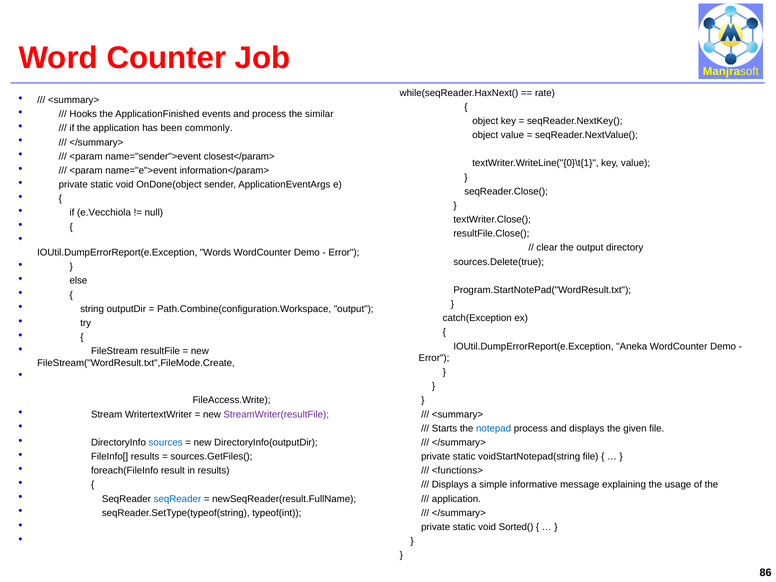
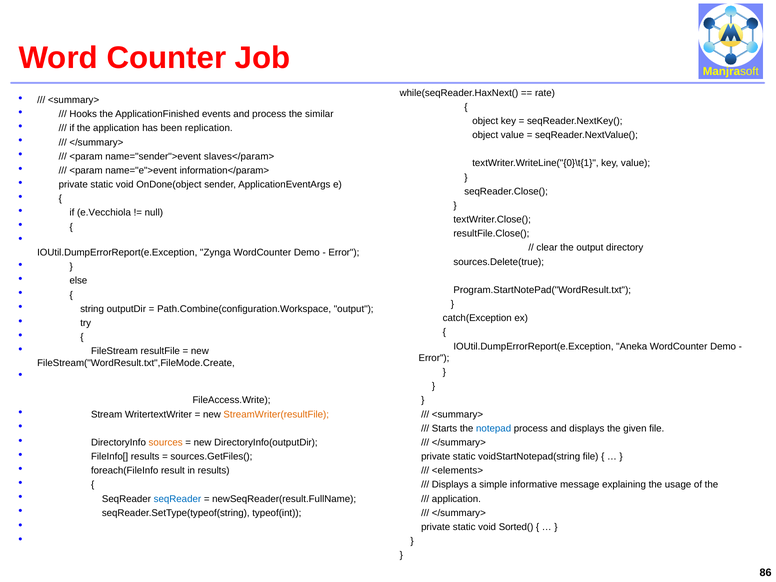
commonly: commonly -> replication (209, 128)
closest</param>: closest</param> -> slaves</param> (239, 156)
Words: Words -> Zynga (215, 253)
StreamWriter(resultFile colour: purple -> orange (276, 414)
sources colour: blue -> orange (166, 443)
<functions>: <functions> -> <elements> (457, 471)
